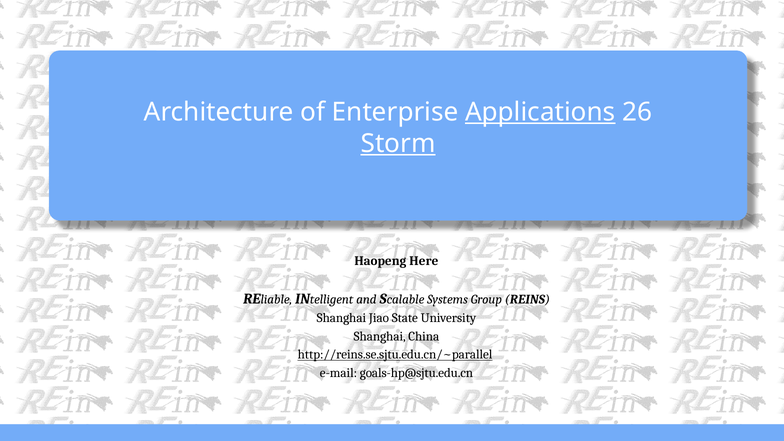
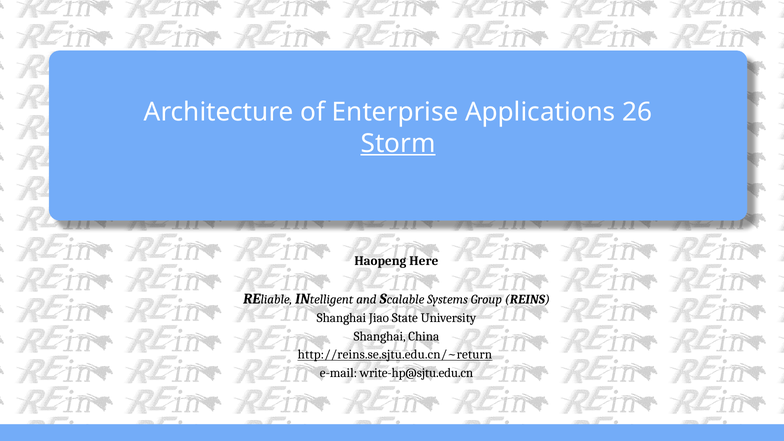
Applications underline: present -> none (540, 112)
http://reins.se.sjtu.edu.cn/~parallel: http://reins.se.sjtu.edu.cn/~parallel -> http://reins.se.sjtu.edu.cn/~return (395, 355)
goals-hp@sjtu.edu.cn: goals-hp@sjtu.edu.cn -> write-hp@sjtu.edu.cn (417, 373)
